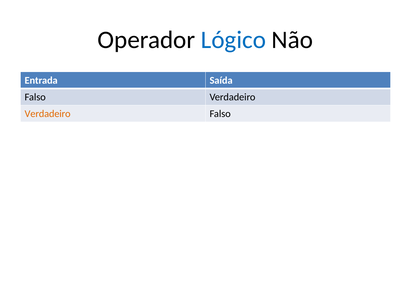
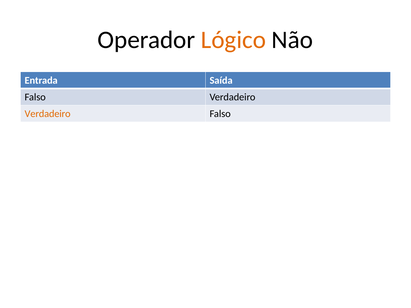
Lógico colour: blue -> orange (233, 40)
